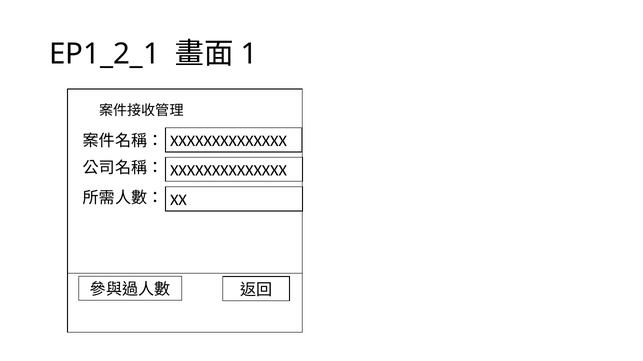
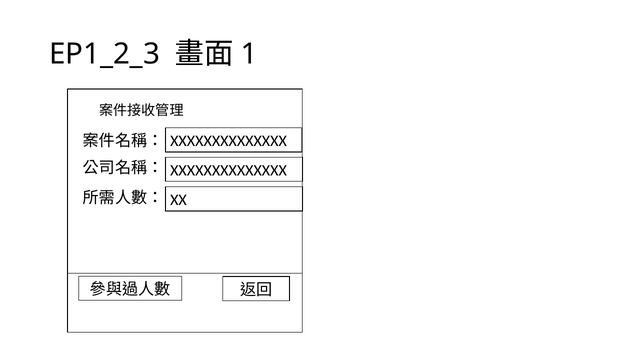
EP1_2_1: EP1_2_1 -> EP1_2_3 (104, 54)
